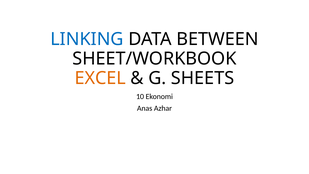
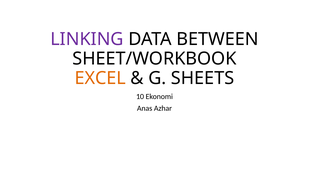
LINKING colour: blue -> purple (87, 39)
